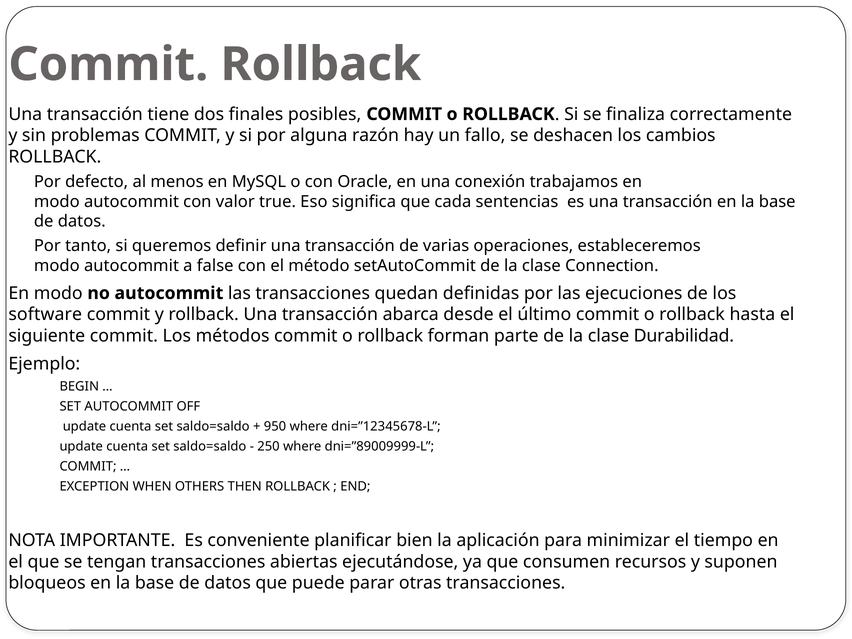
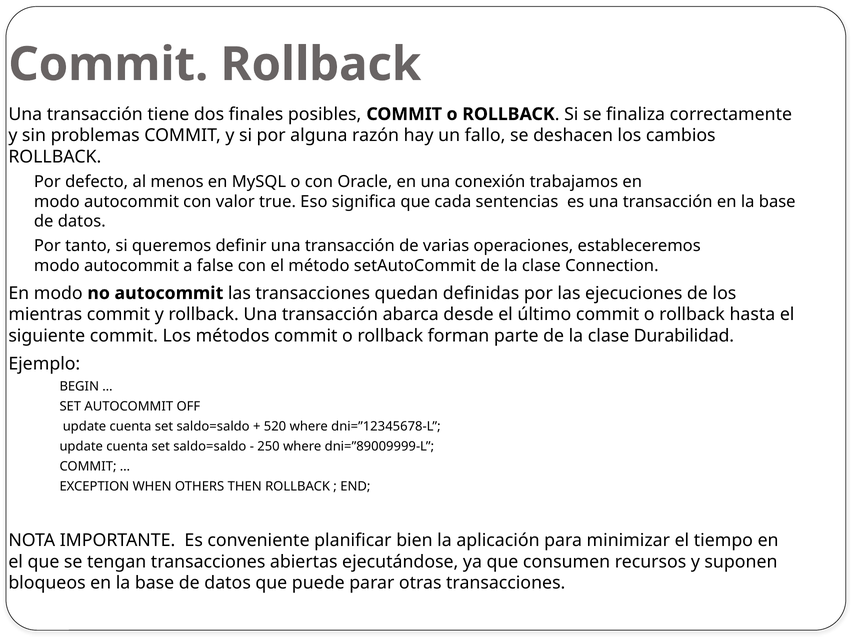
software: software -> mientras (45, 314)
950: 950 -> 520 (275, 427)
